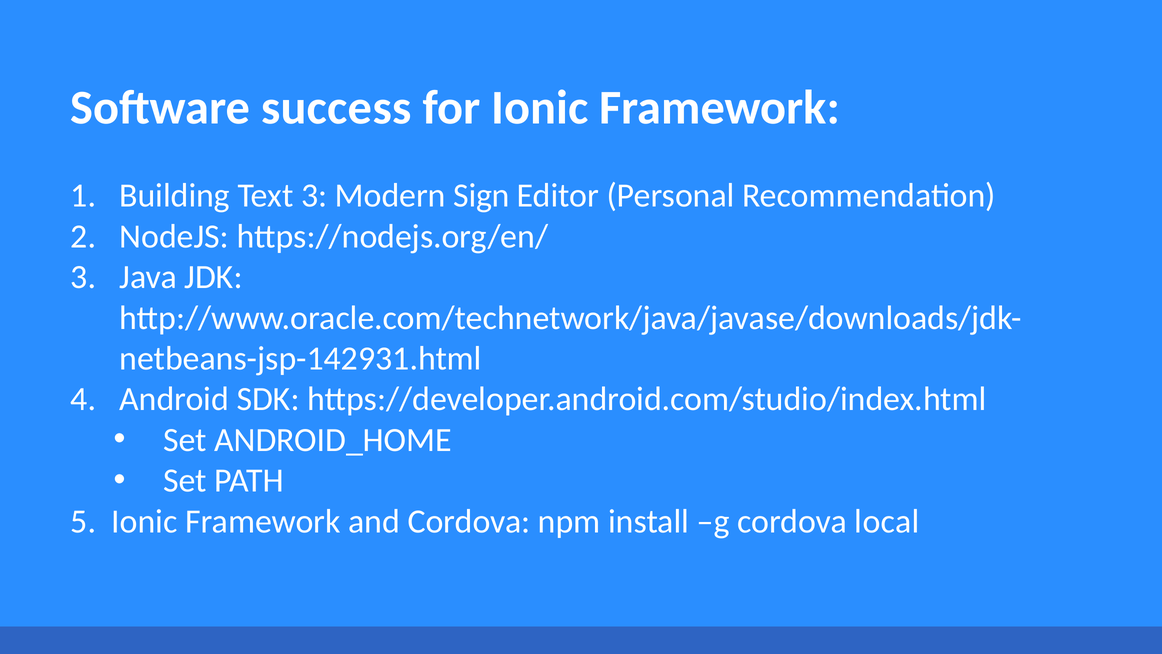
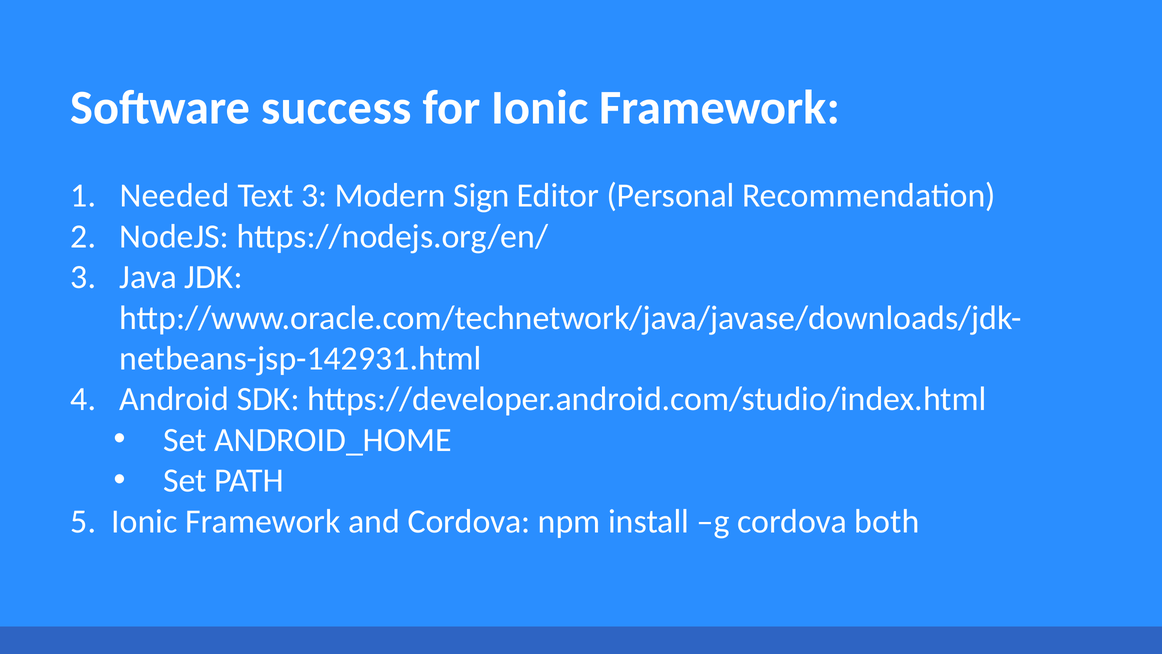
Building: Building -> Needed (174, 196)
local: local -> both (887, 521)
